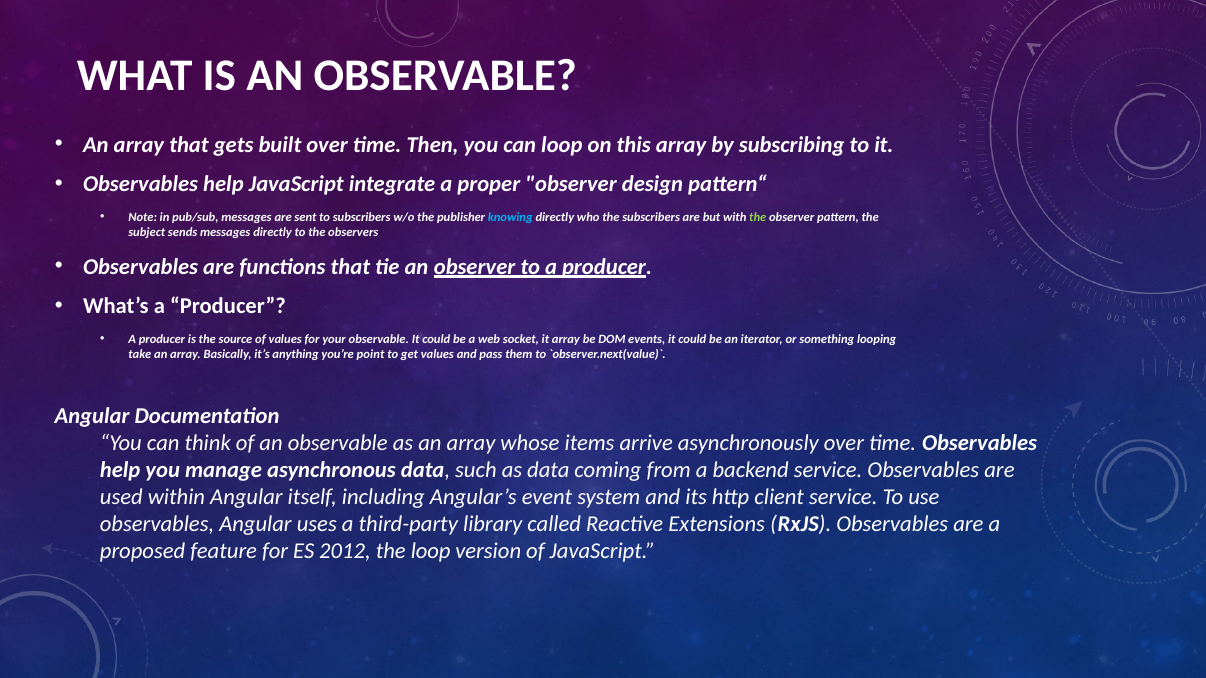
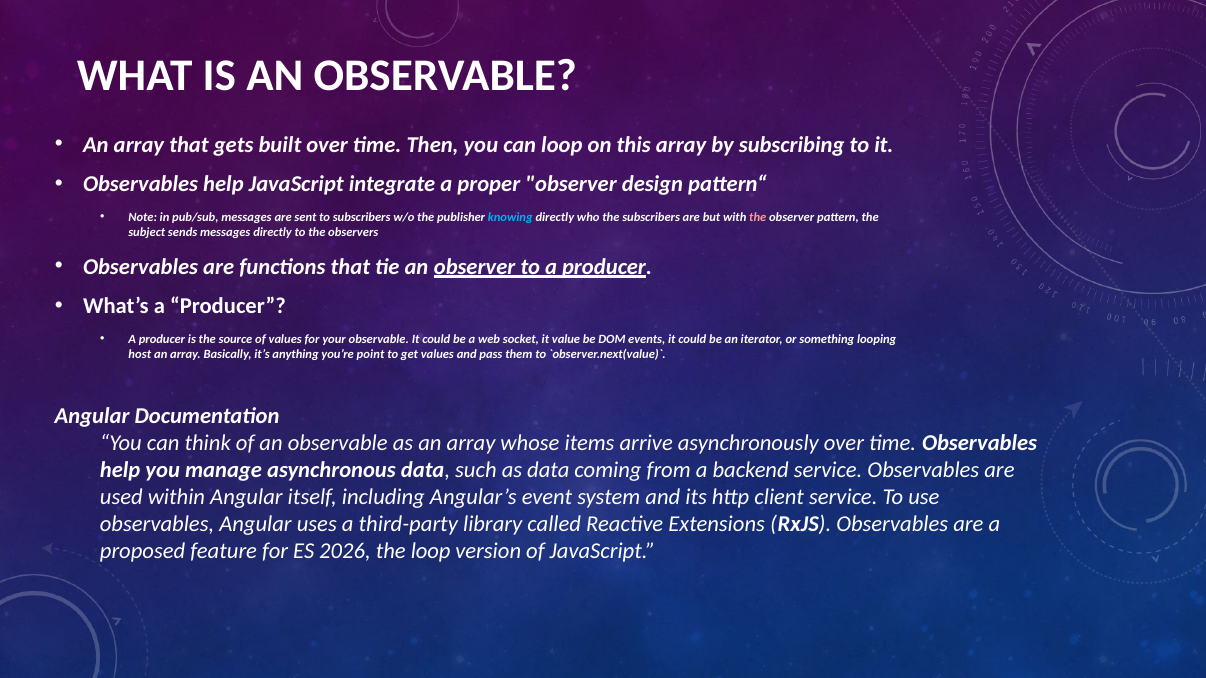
the colour: light green -> pink (758, 217)
it array: array -> value (566, 339)
take: take -> host (140, 354)
2012: 2012 -> 2026 (345, 552)
